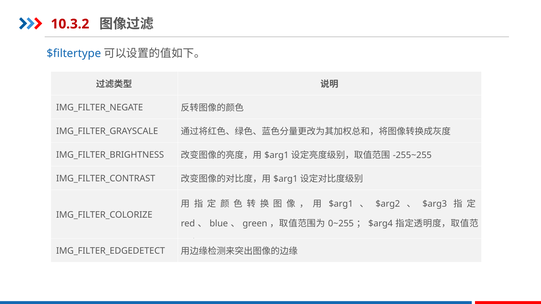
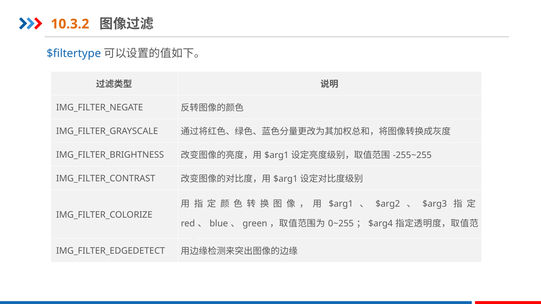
10.3.2 colour: red -> orange (70, 24)
